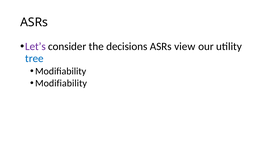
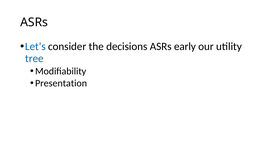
Let’s colour: purple -> blue (35, 47)
view: view -> early (185, 47)
Modifiability: Modifiability -> Presentation (61, 83)
